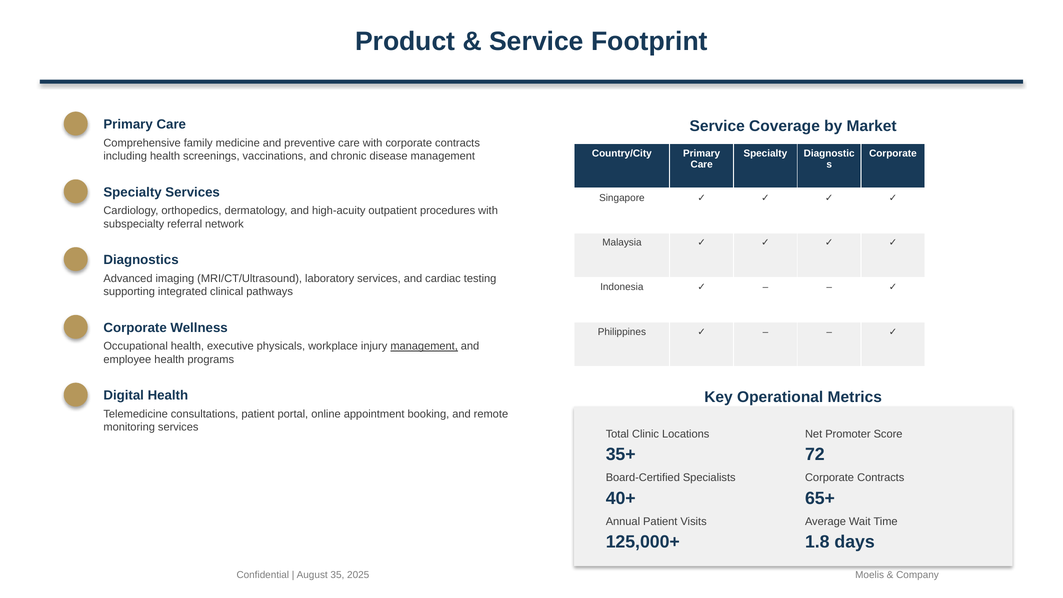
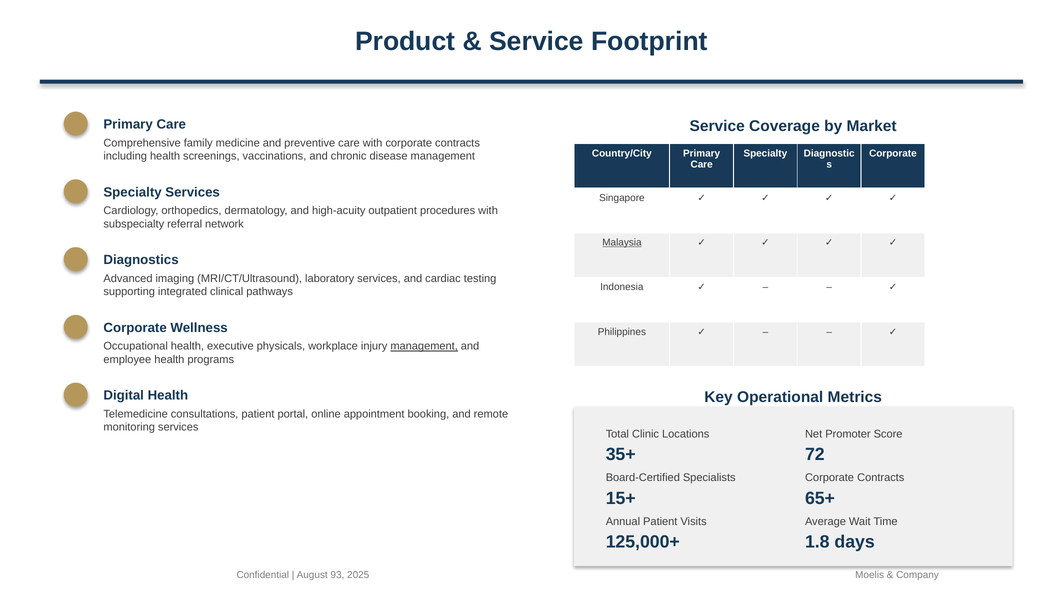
Malaysia underline: none -> present (622, 243)
40+: 40+ -> 15+ (621, 498)
35: 35 -> 93 (337, 575)
